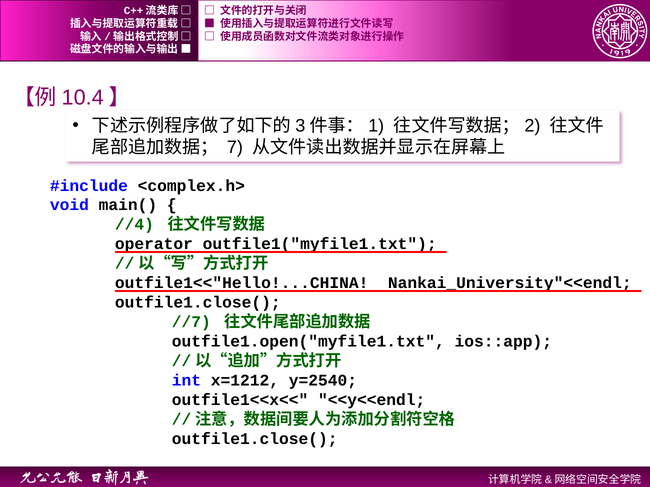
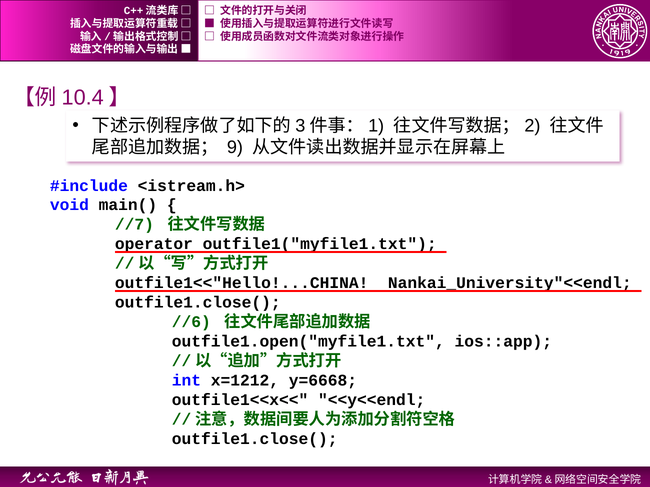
7: 7 -> 9 (235, 147)
<complex.h>: <complex.h> -> <istream.h> (191, 186)
//4: //4 -> //7 (134, 225)
//7: //7 -> //6 (191, 322)
y=2540: y=2540 -> y=6668 (323, 381)
